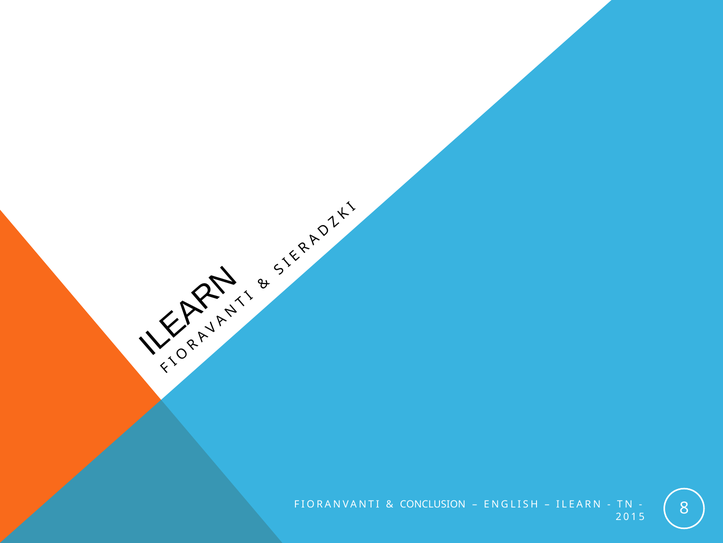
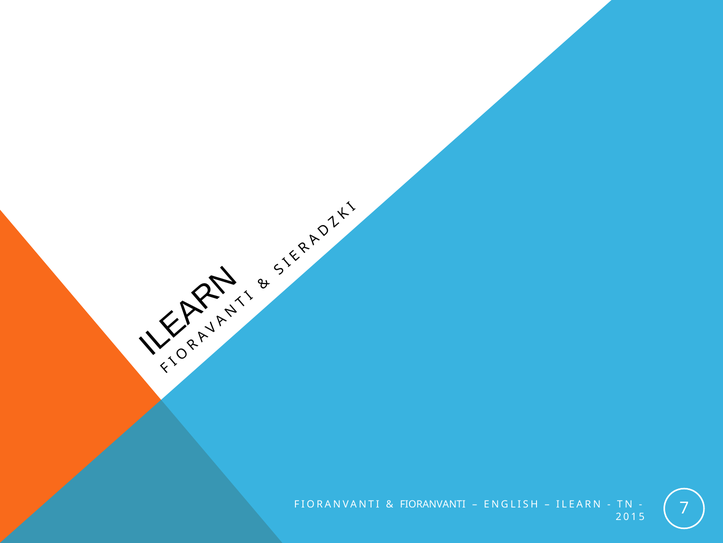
CONCLUSION: CONCLUSION -> FIORANVANTI (433, 504)
8: 8 -> 7 (684, 508)
